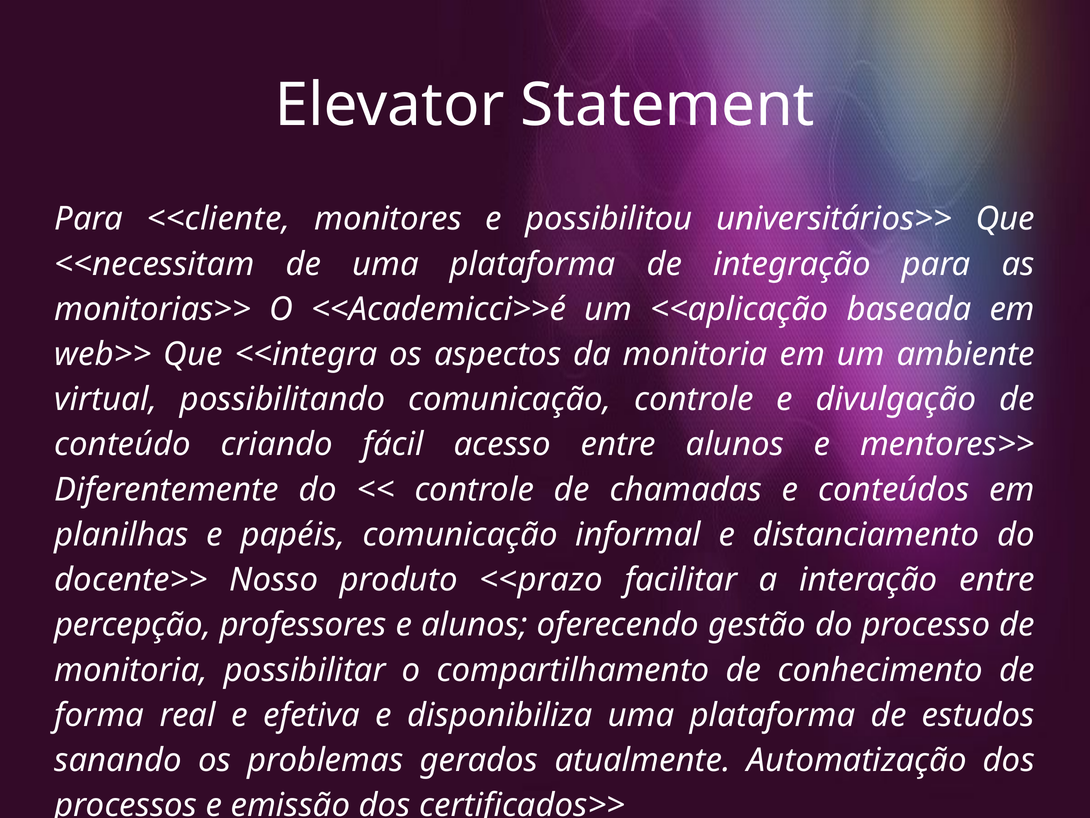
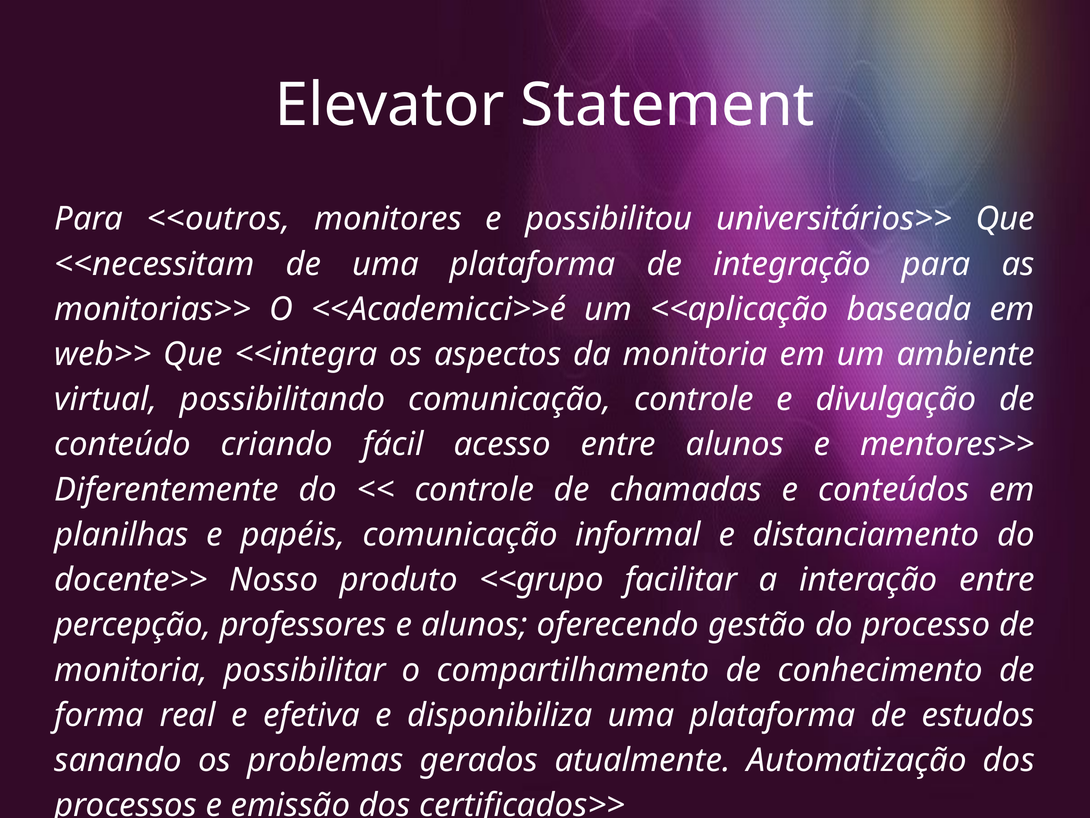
<<cliente: <<cliente -> <<outros (218, 219)
<<prazo: <<prazo -> <<grupo (541, 580)
